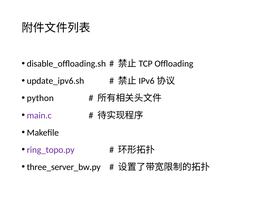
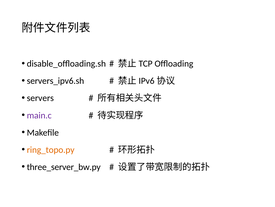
update_ipv6.sh: update_ipv6.sh -> servers_ipv6.sh (55, 81)
python: python -> servers (40, 98)
ring_topo.py colour: purple -> orange (51, 149)
